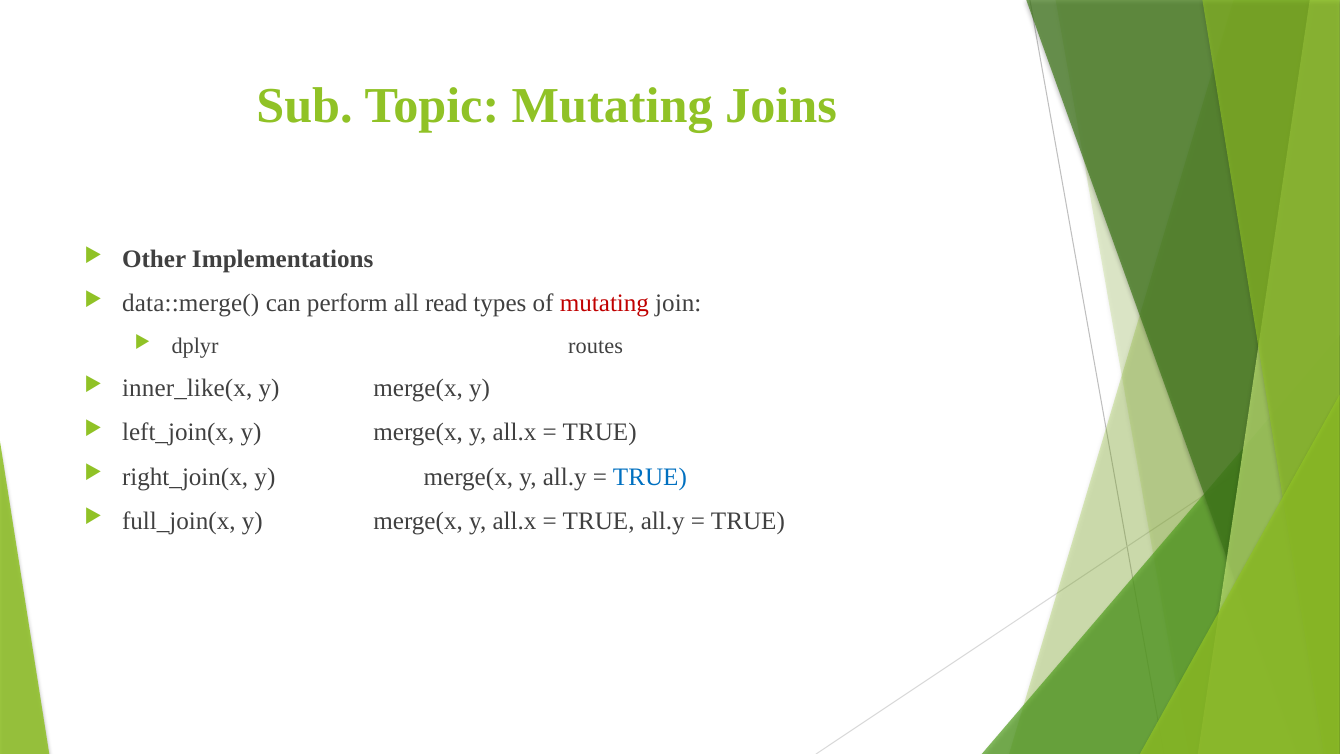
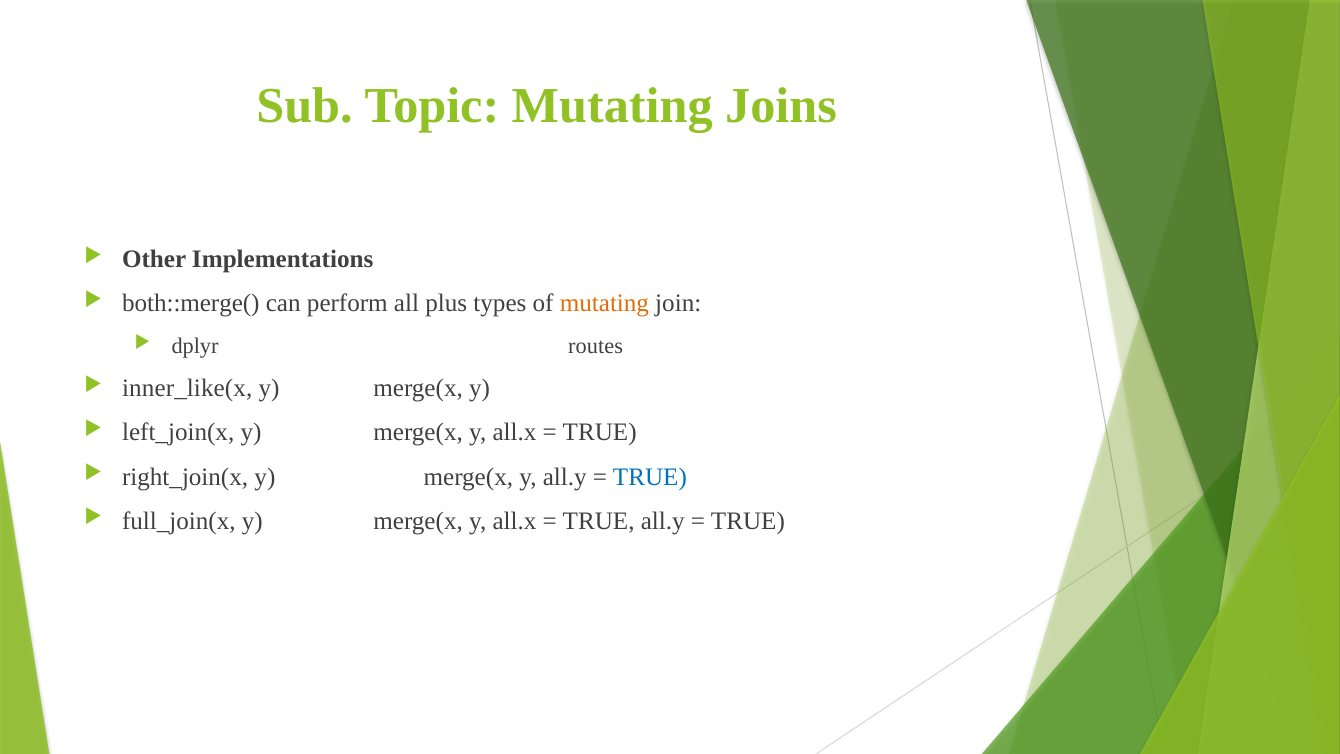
data::merge(: data::merge( -> both::merge( (191, 303)
read: read -> plus (446, 303)
mutating colour: red -> orange (604, 303)
